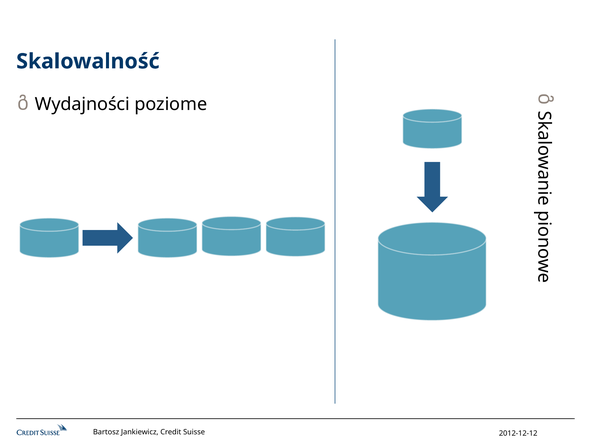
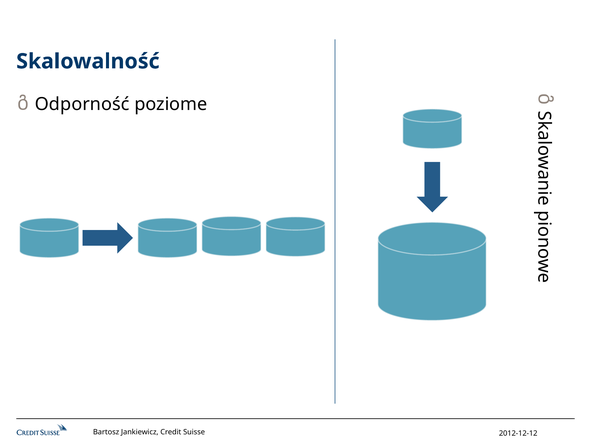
Wydajności: Wydajności -> Odporność (82, 104)
